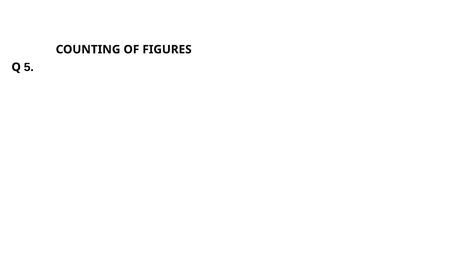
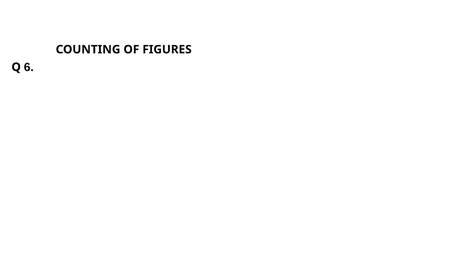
5: 5 -> 6 (29, 67)
